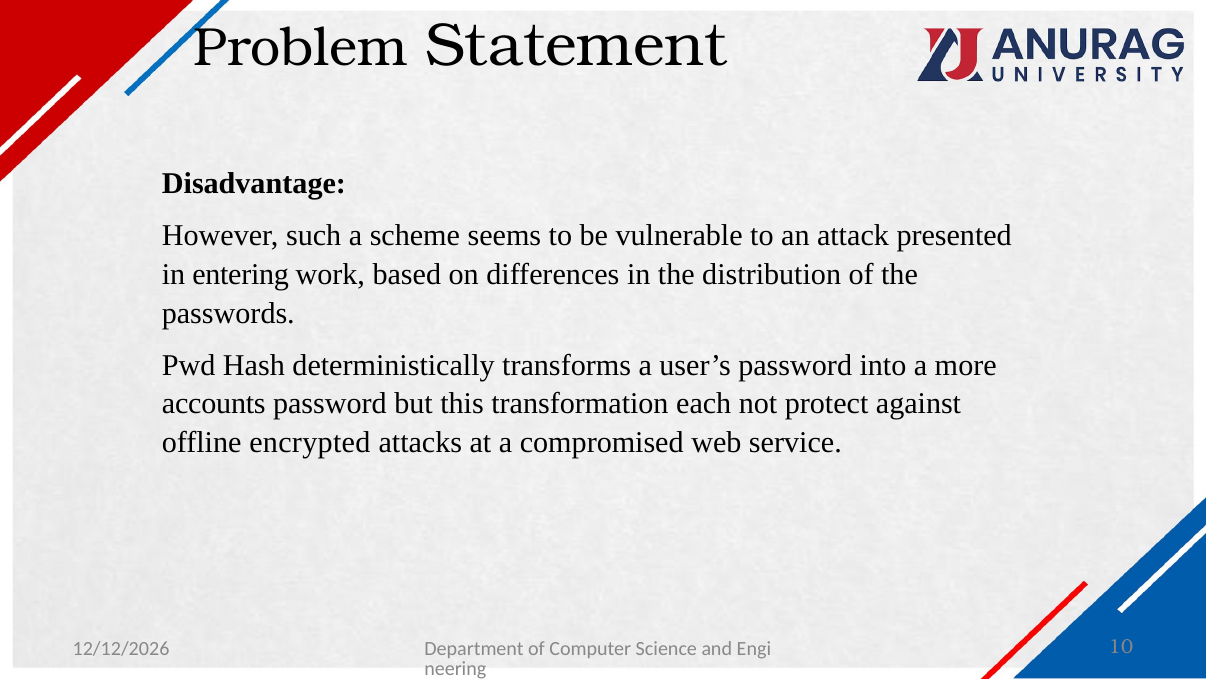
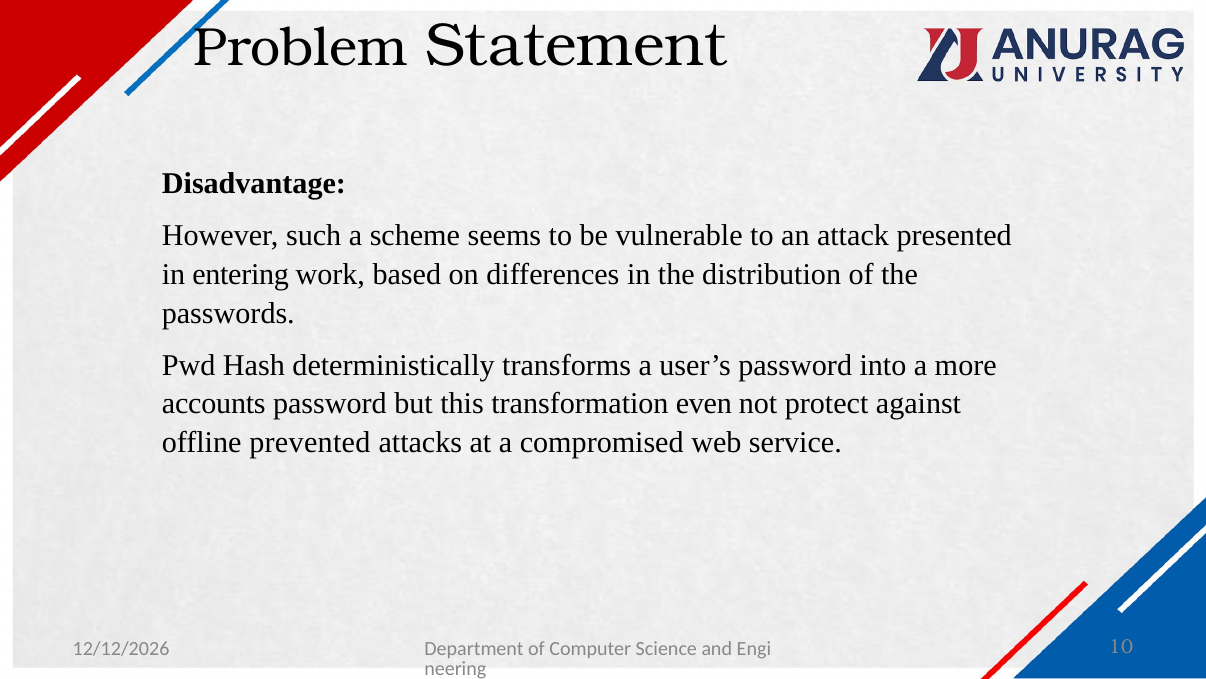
each: each -> even (704, 404)
encrypted: encrypted -> prevented (310, 442)
